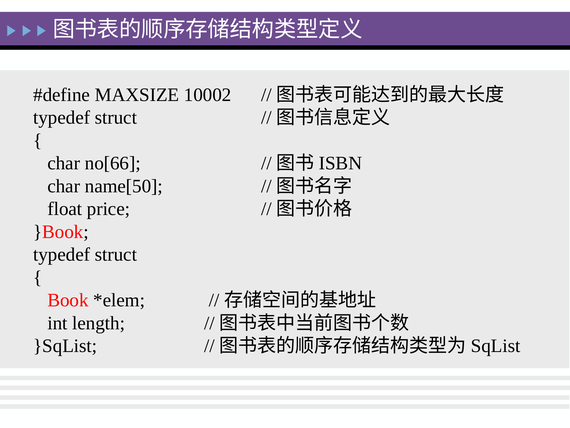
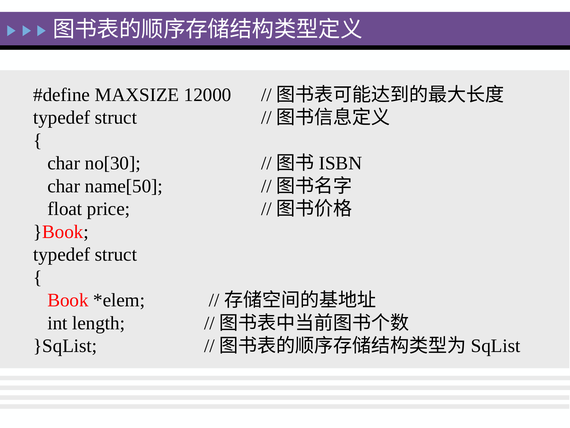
10002: 10002 -> 12000 (208, 95)
no[66: no[66 -> no[30 (113, 163)
